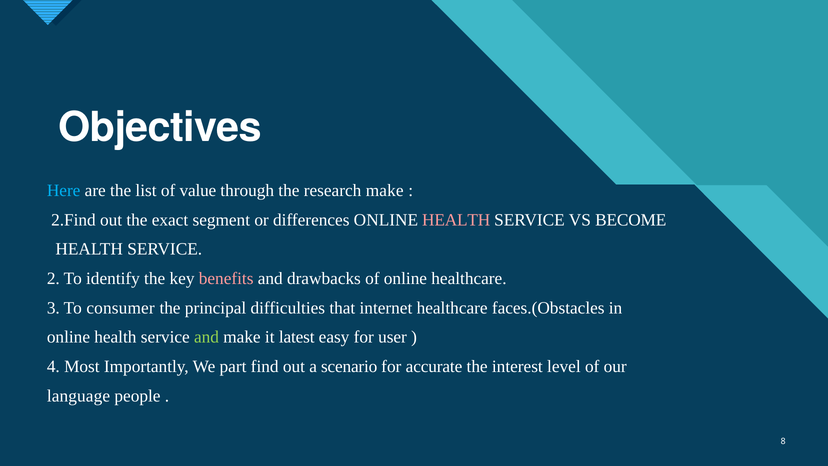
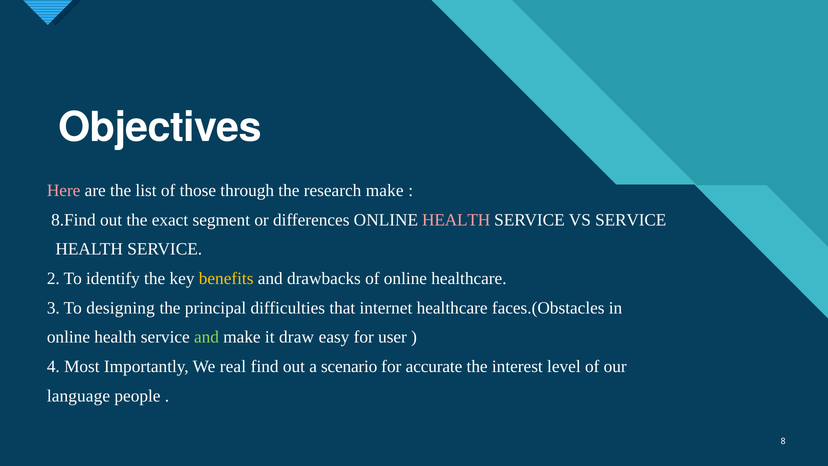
Here colour: light blue -> pink (64, 190)
value: value -> those (198, 190)
2.Find: 2.Find -> 8.Find (73, 220)
VS BECOME: BECOME -> SERVICE (631, 220)
benefits colour: pink -> yellow (226, 278)
consumer: consumer -> designing (121, 308)
latest: latest -> draw (297, 337)
part: part -> real (233, 366)
